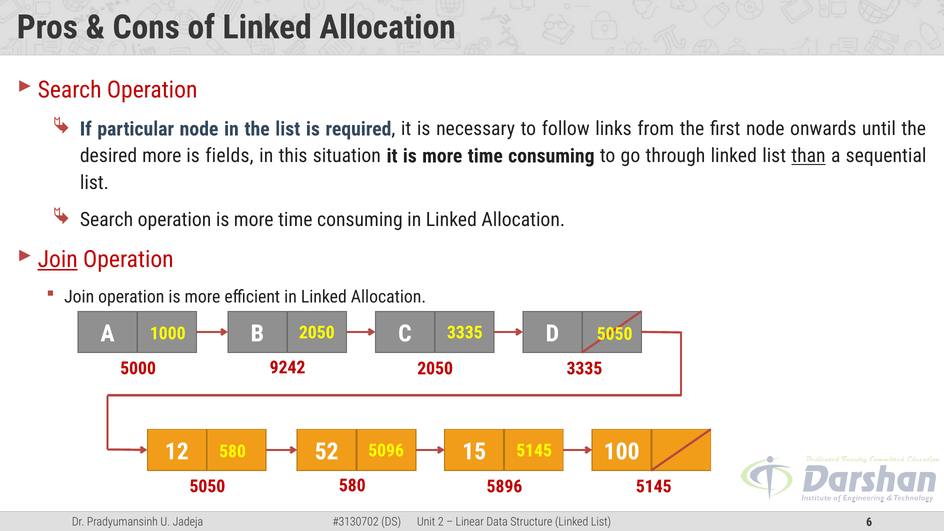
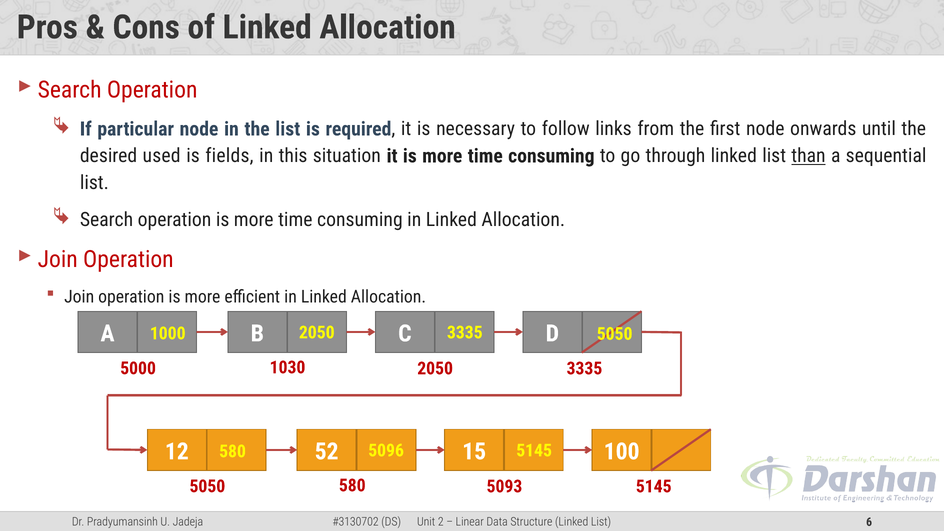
desired more: more -> used (162, 156)
Join underline: present -> none (58, 260)
9242: 9242 -> 1030 (287, 367)
5896: 5896 -> 5093 (504, 486)
